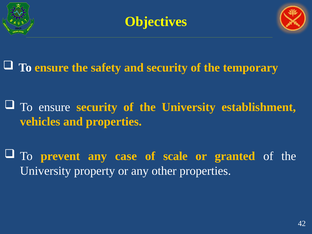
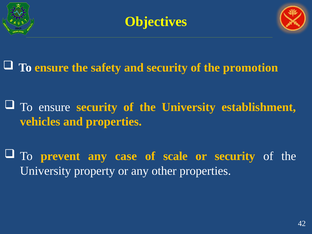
temporary: temporary -> promotion (250, 68)
or granted: granted -> security (235, 156)
